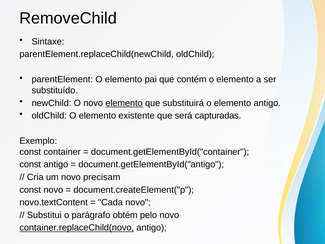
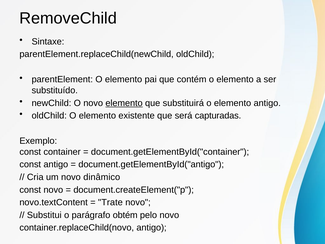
precisam: precisam -> dinâmico (102, 177)
Cada: Cada -> Trate (110, 202)
container.replaceChild(novo underline: present -> none (77, 228)
